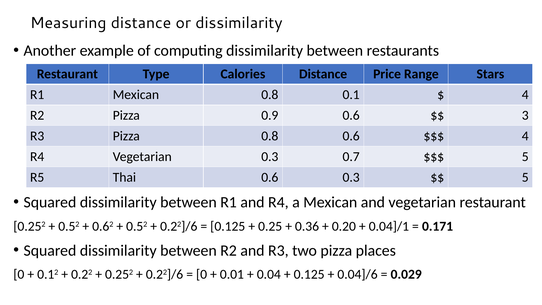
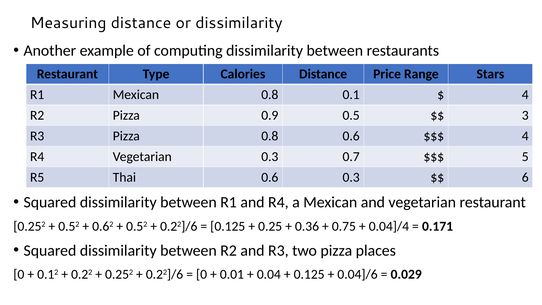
0.9 0.6: 0.6 -> 0.5 (351, 115)
5: 5 -> 6 (525, 177)
0.20: 0.20 -> 0.75 (344, 226)
0.04]/1: 0.04]/1 -> 0.04]/4 (389, 226)
